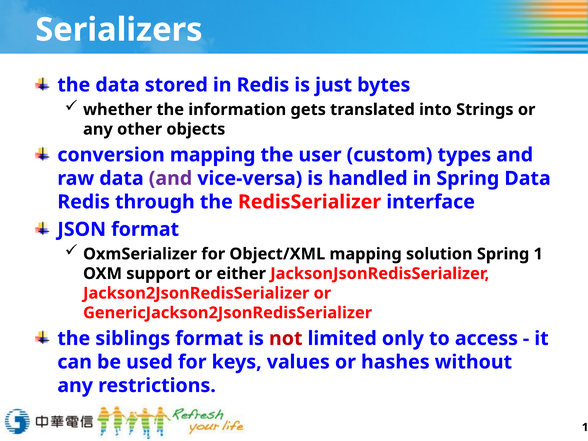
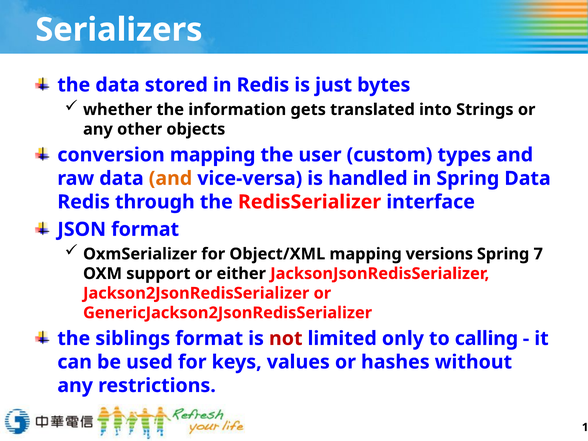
and colour: purple -> orange (170, 178)
solution: solution -> versions (439, 254)
1: 1 -> 7 (538, 254)
access: access -> calling (486, 339)
